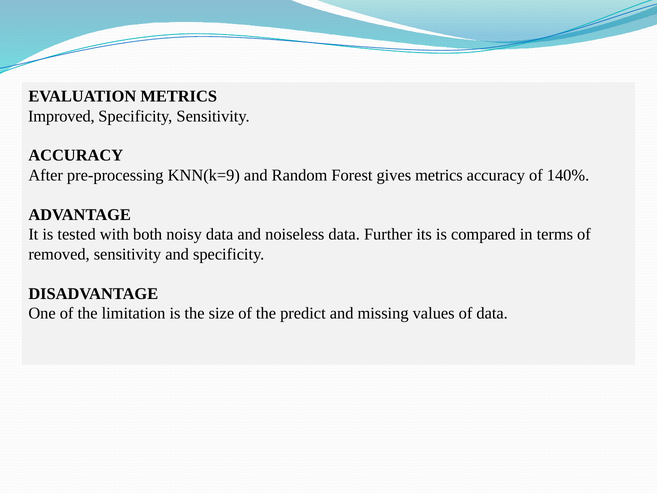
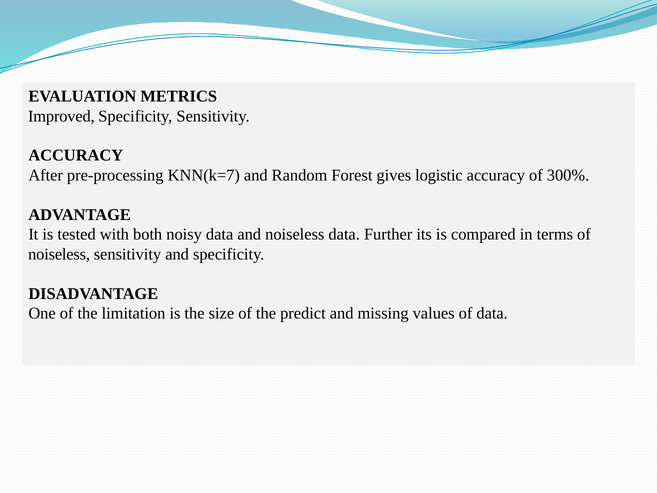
KNN(k=9: KNN(k=9 -> KNN(k=7 (204, 175)
gives metrics: metrics -> logistic (439, 175)
140%: 140% -> 300% (568, 175)
removed: removed -> noiseless (59, 254)
